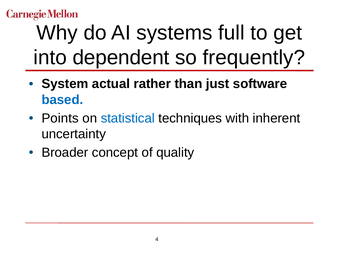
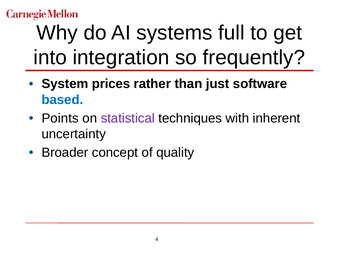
dependent: dependent -> integration (121, 58)
actual: actual -> prices (111, 84)
statistical colour: blue -> purple (128, 118)
